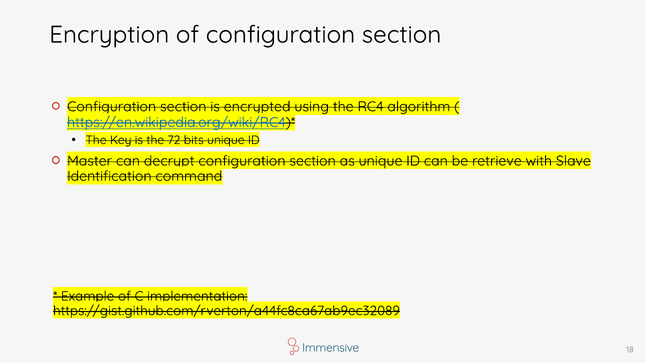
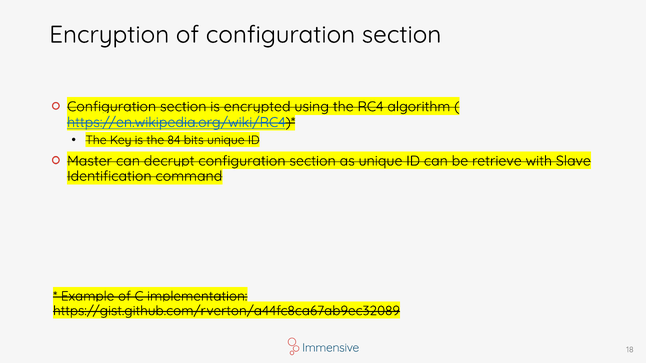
72: 72 -> 84 (174, 140)
